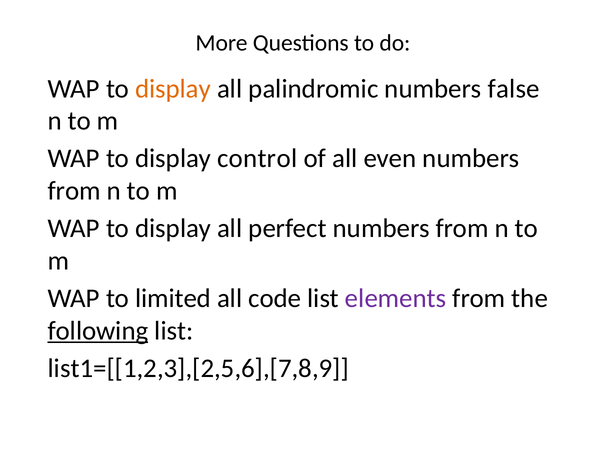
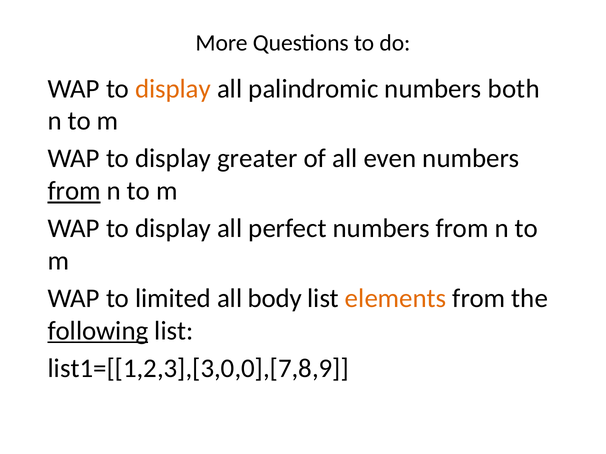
false: false -> both (514, 89)
control: control -> greater (257, 159)
from underline: none -> present (74, 191)
code: code -> body (275, 299)
elements colour: purple -> orange (396, 299)
list1=[[1,2,3],[2,5,6],[7,8,9: list1=[[1,2,3],[2,5,6],[7,8,9 -> list1=[[1,2,3],[3,0,0],[7,8,9 (198, 369)
